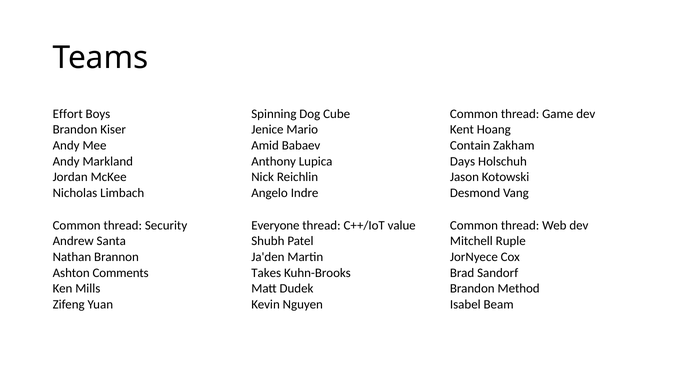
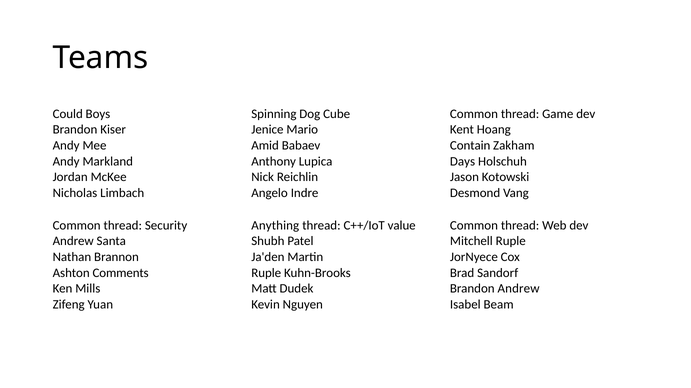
Effort: Effort -> Could (68, 114)
Everyone: Everyone -> Anything (275, 226)
Takes: Takes -> Ruple (266, 273)
Brandon Method: Method -> Andrew (519, 289)
